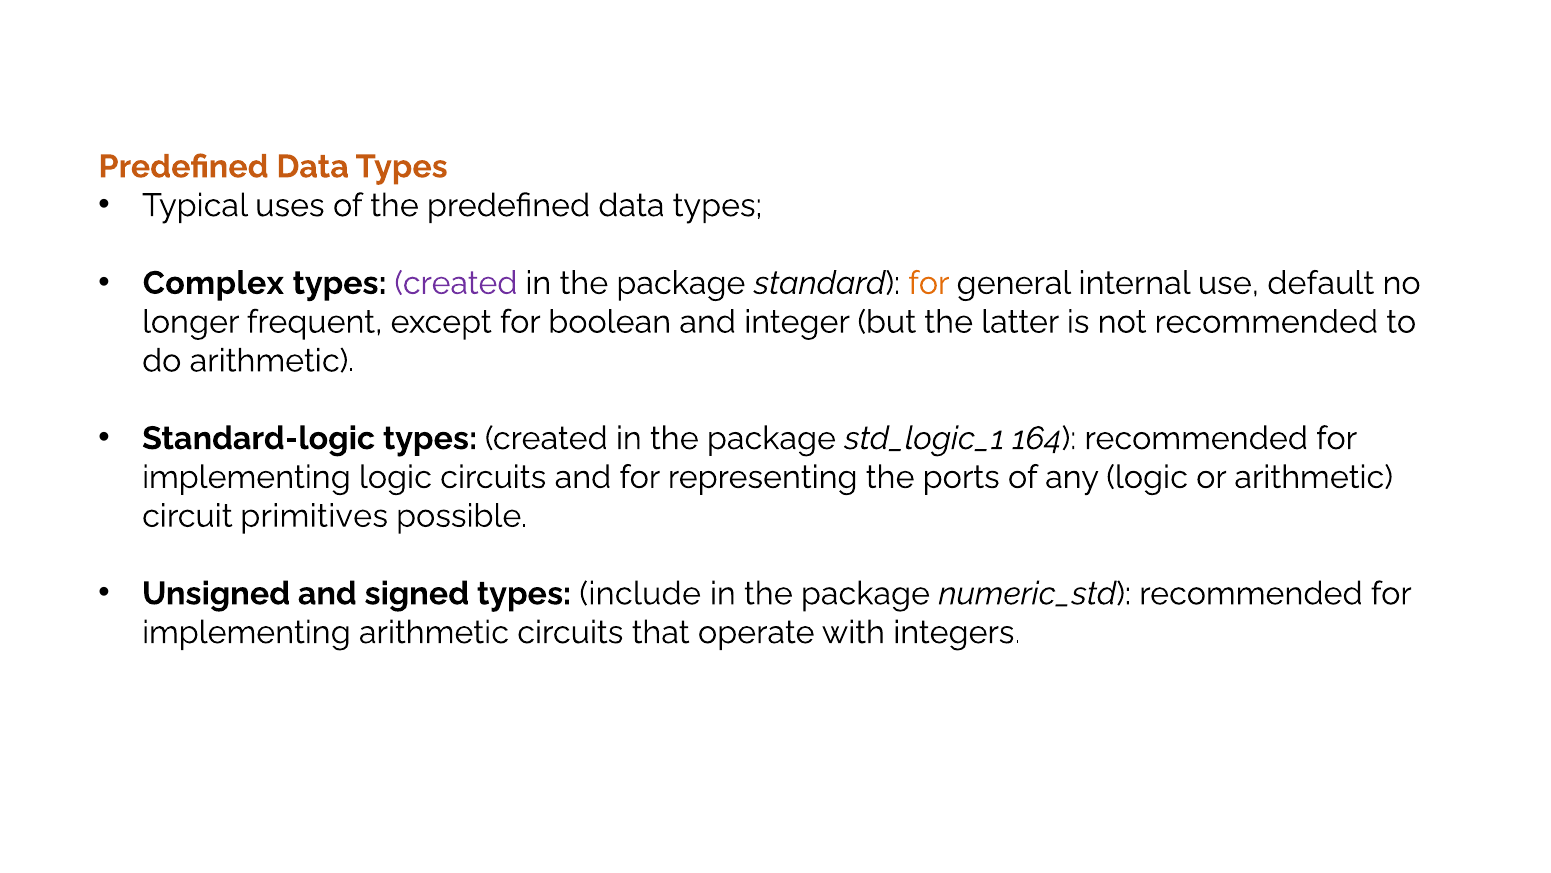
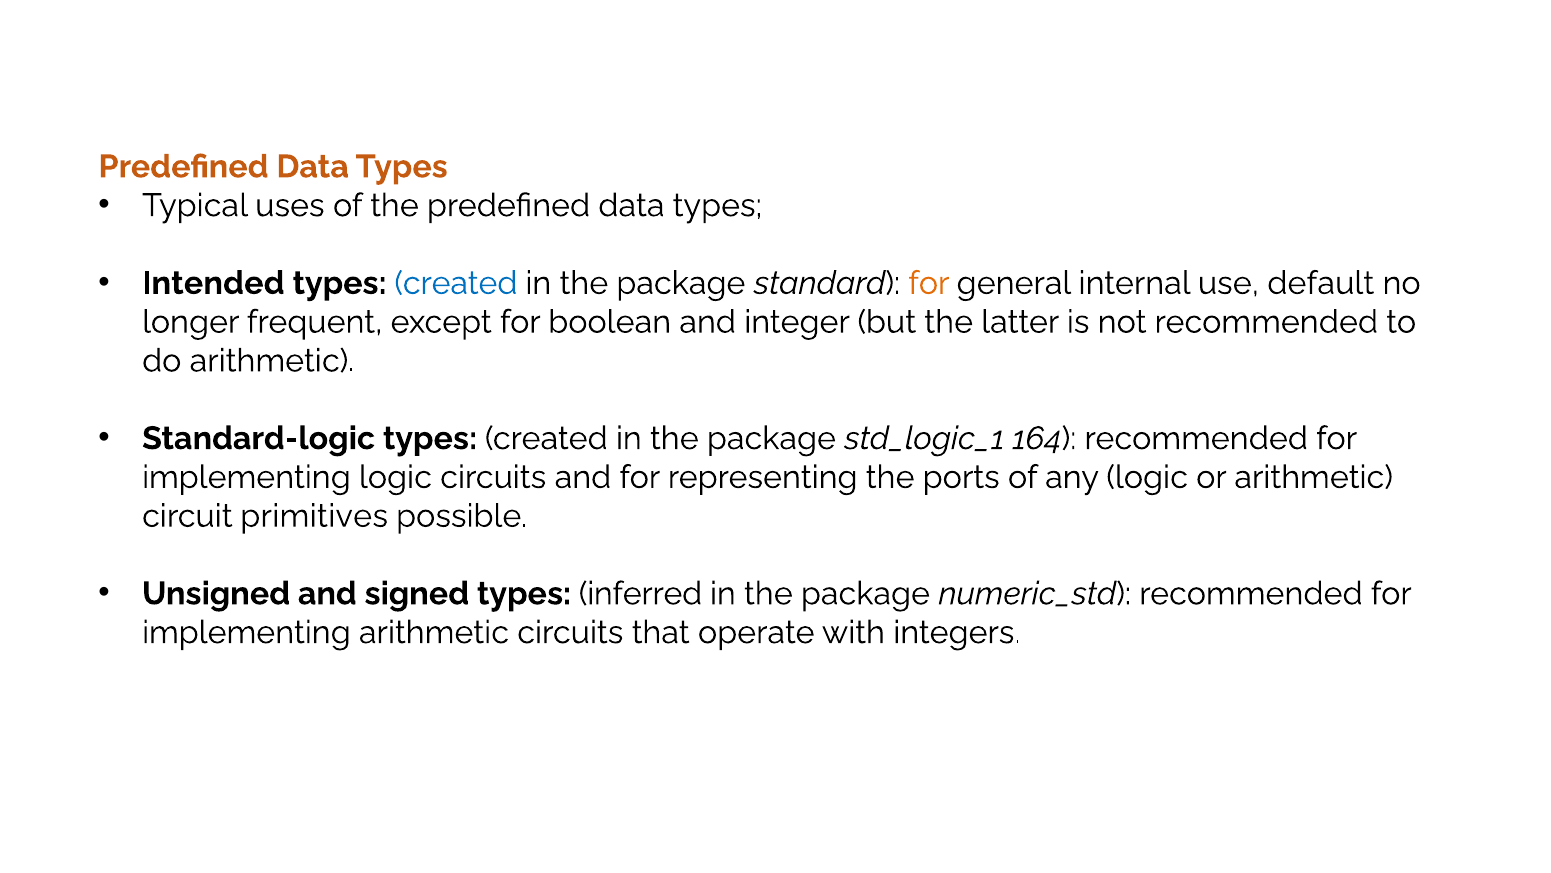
Complex: Complex -> Intended (213, 283)
created colour: purple -> blue (456, 283)
include: include -> inferred (640, 593)
